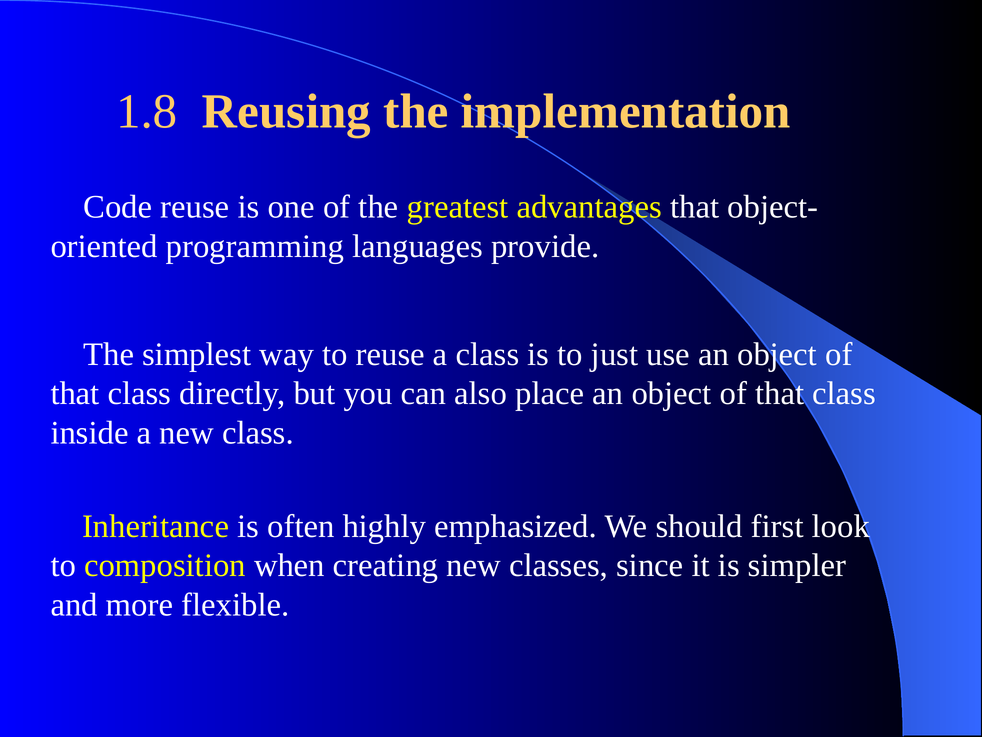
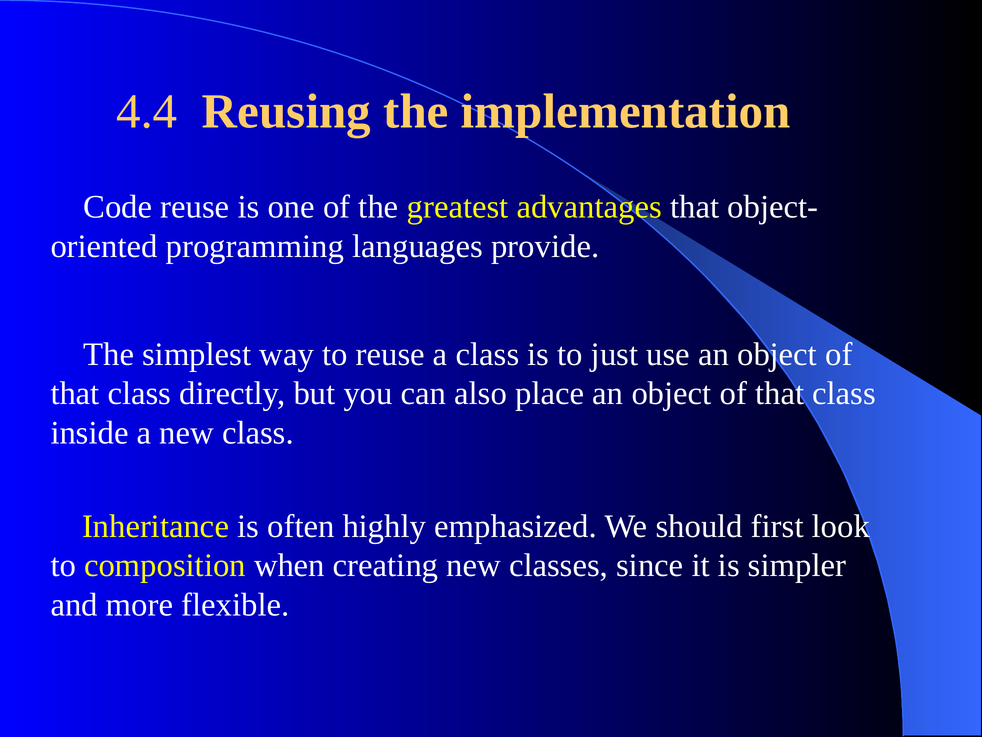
1.8: 1.8 -> 4.4 (147, 111)
